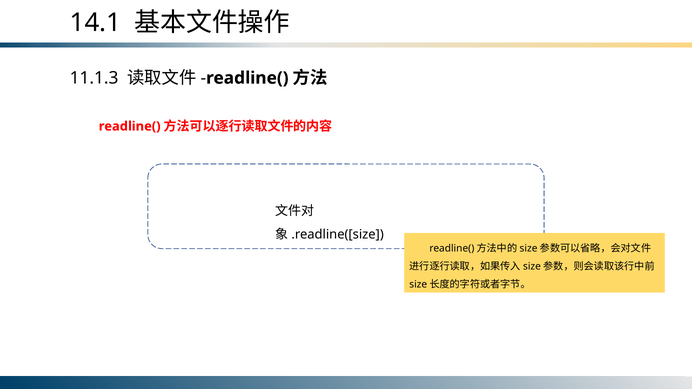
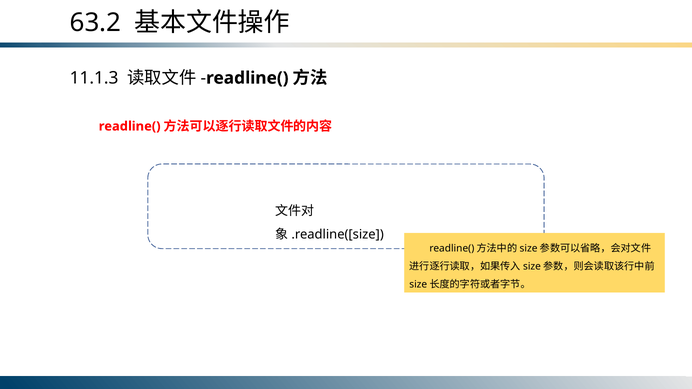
14.1: 14.1 -> 63.2 (95, 22)
